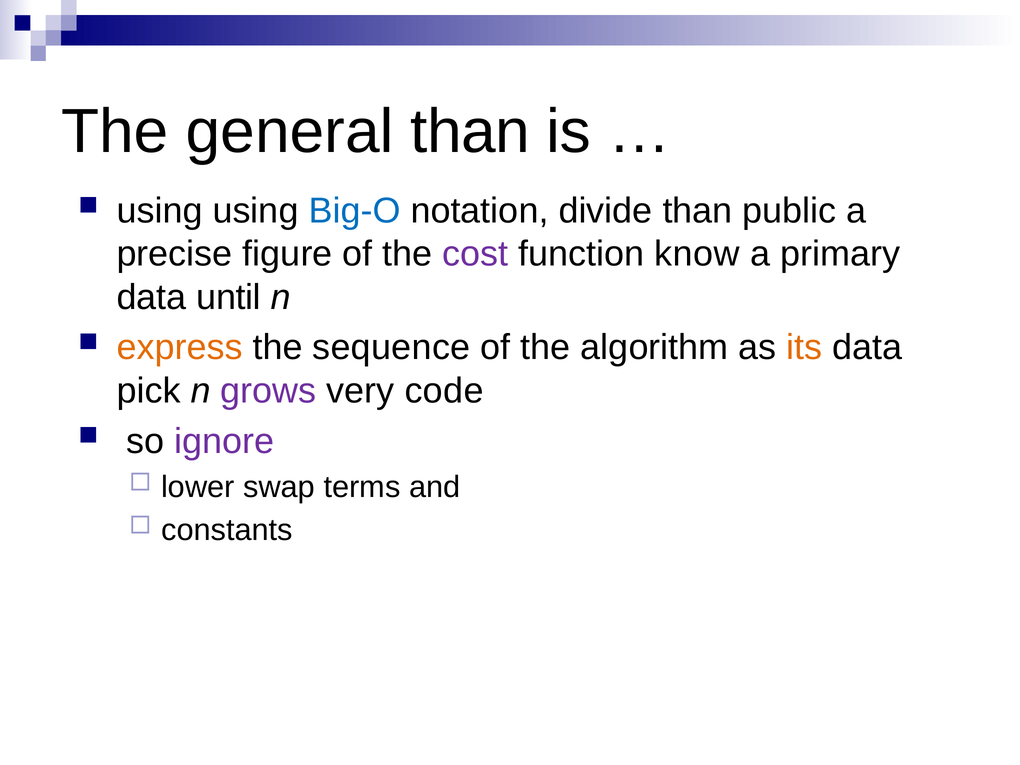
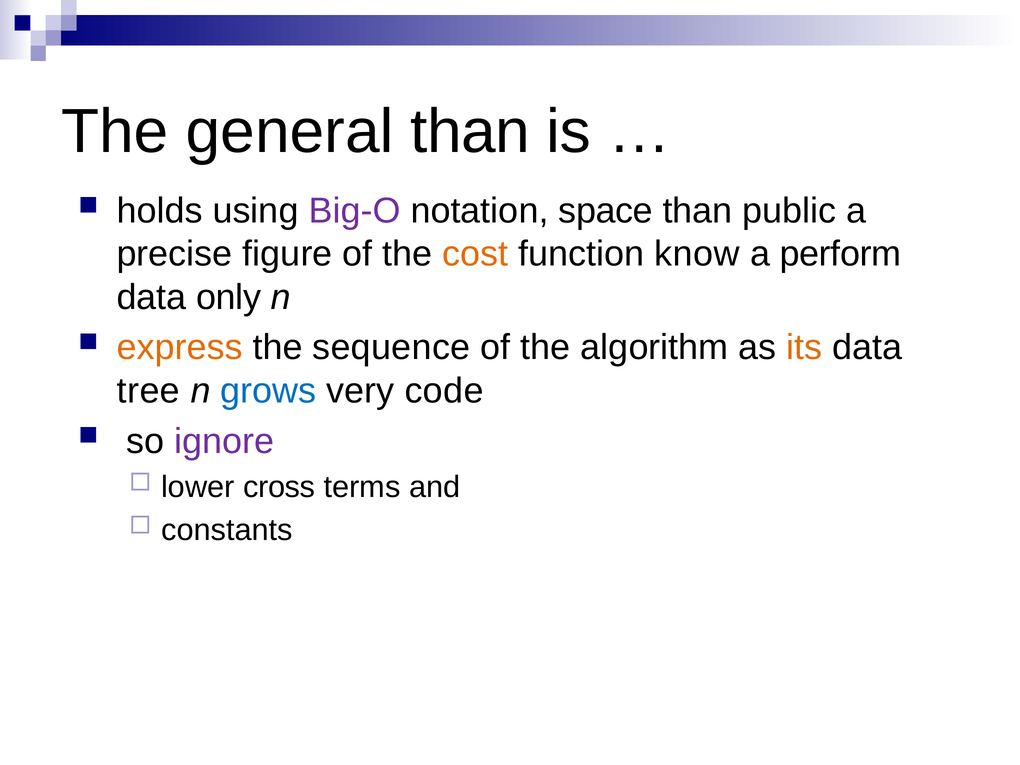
using: using -> holds (160, 211)
Big-O colour: blue -> purple (355, 211)
divide: divide -> space (606, 211)
cost colour: purple -> orange (475, 254)
primary: primary -> perform (840, 254)
until: until -> only (229, 297)
pick: pick -> tree (148, 391)
grows colour: purple -> blue (268, 391)
swap: swap -> cross (279, 487)
